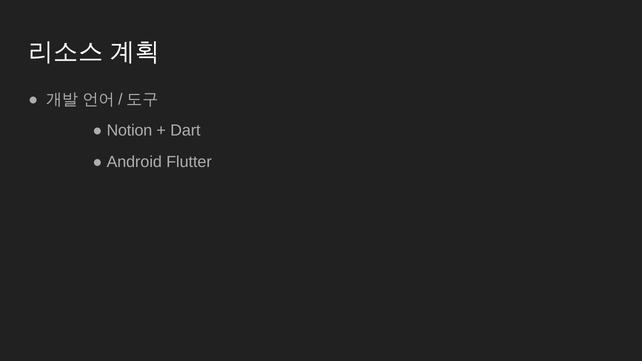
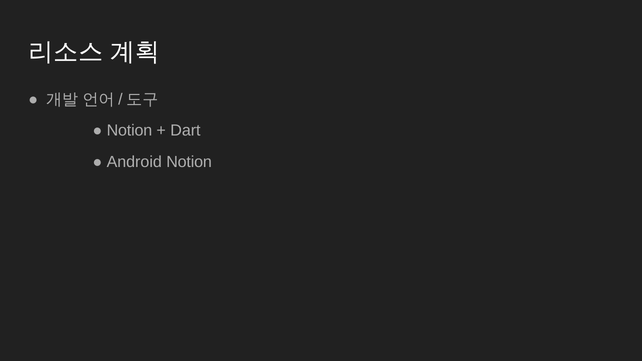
Android Flutter: Flutter -> Notion (189, 162)
